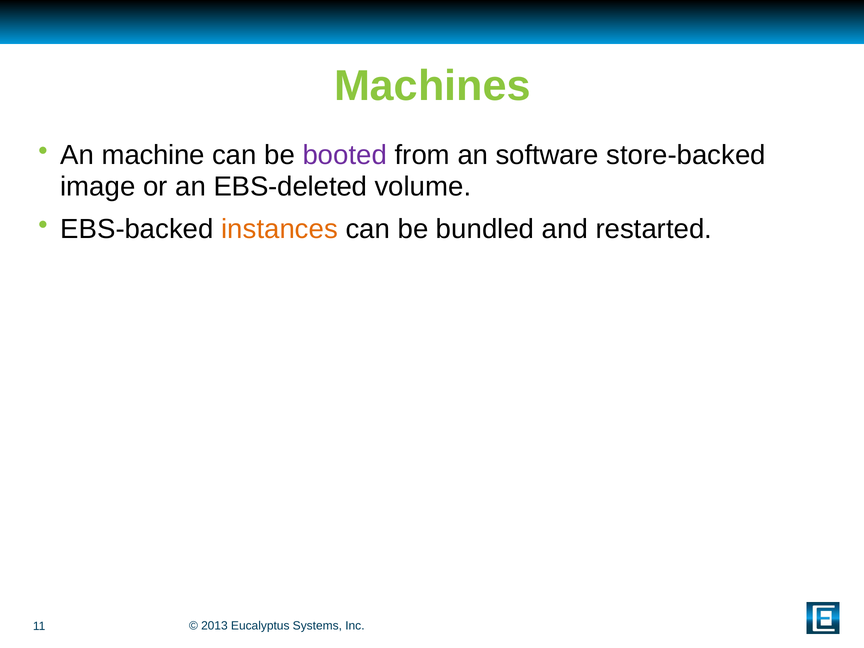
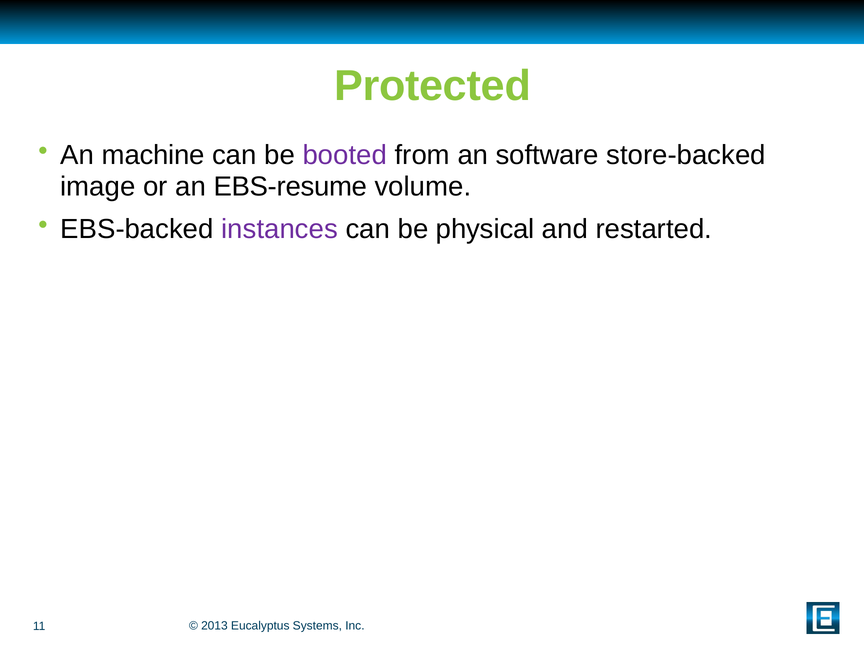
Machines: Machines -> Protected (432, 86)
EBS-deleted: EBS-deleted -> EBS-resume (290, 186)
instances colour: orange -> purple (280, 229)
bundled: bundled -> physical (485, 229)
